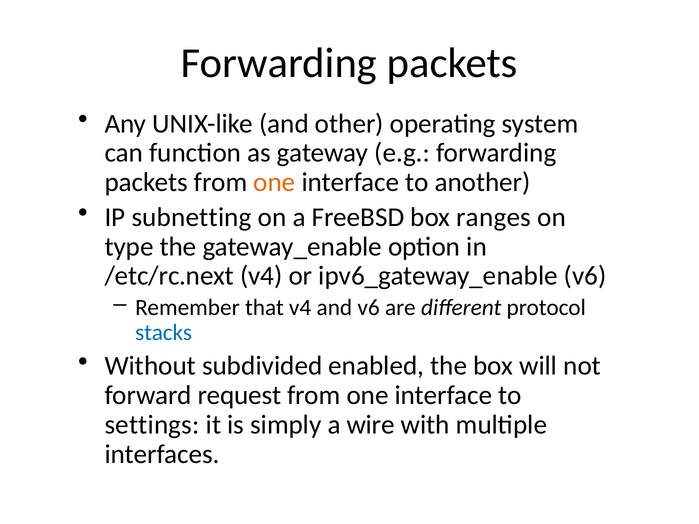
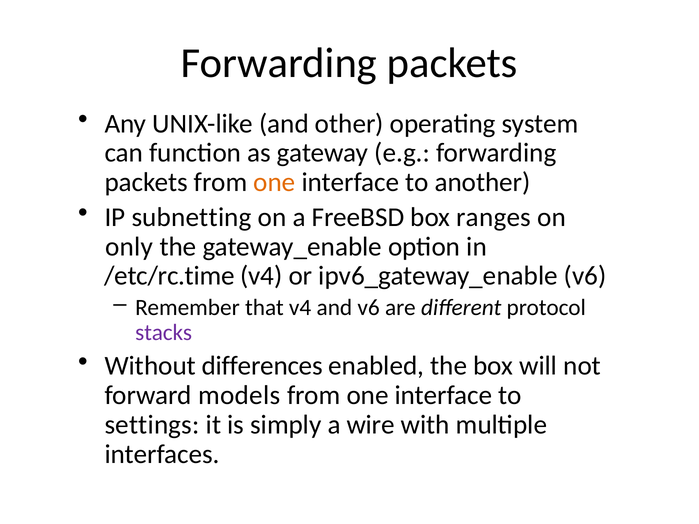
type: type -> only (129, 247)
/etc/rc.next: /etc/rc.next -> /etc/rc.time (169, 276)
stacks colour: blue -> purple (164, 333)
subdivided: subdivided -> differences (262, 366)
request: request -> models (239, 396)
